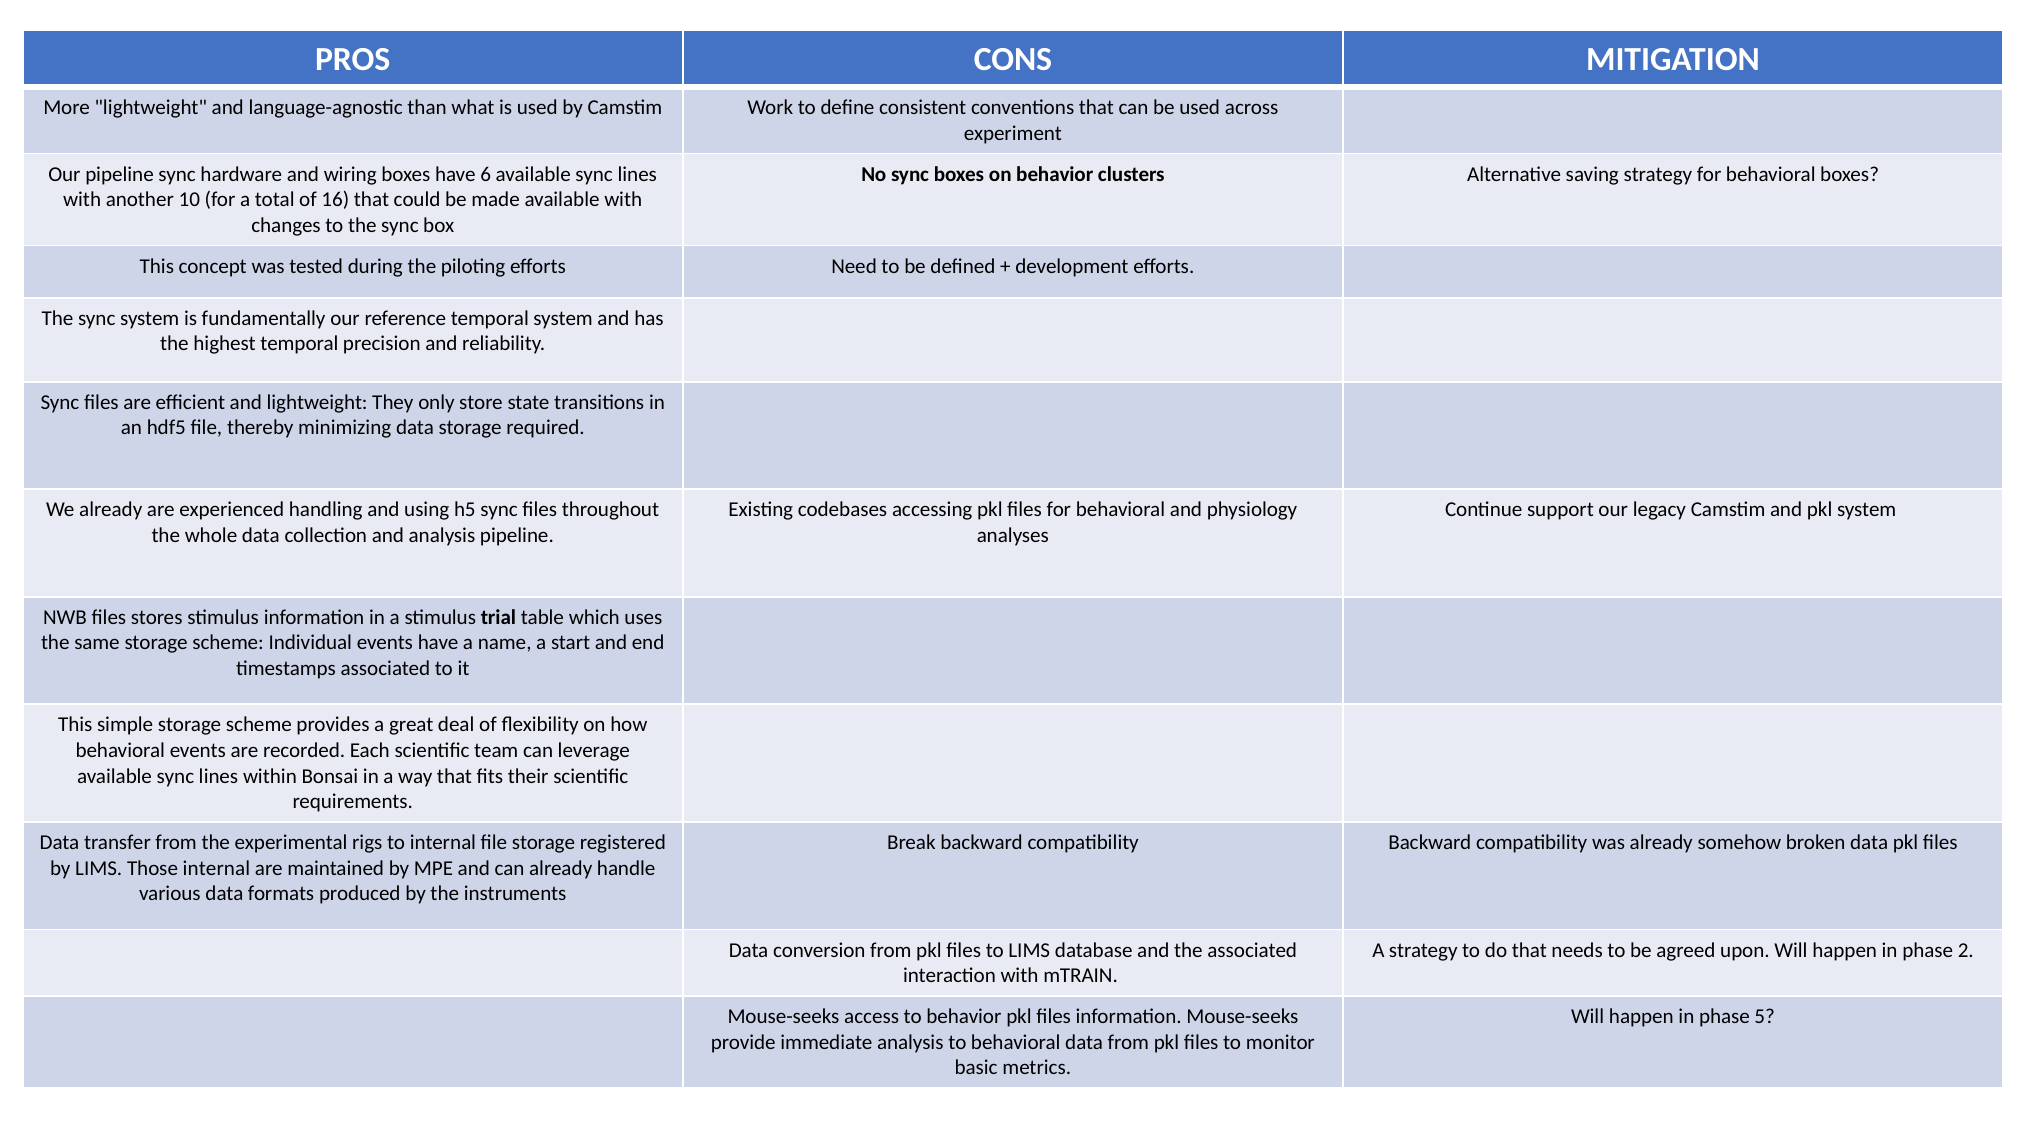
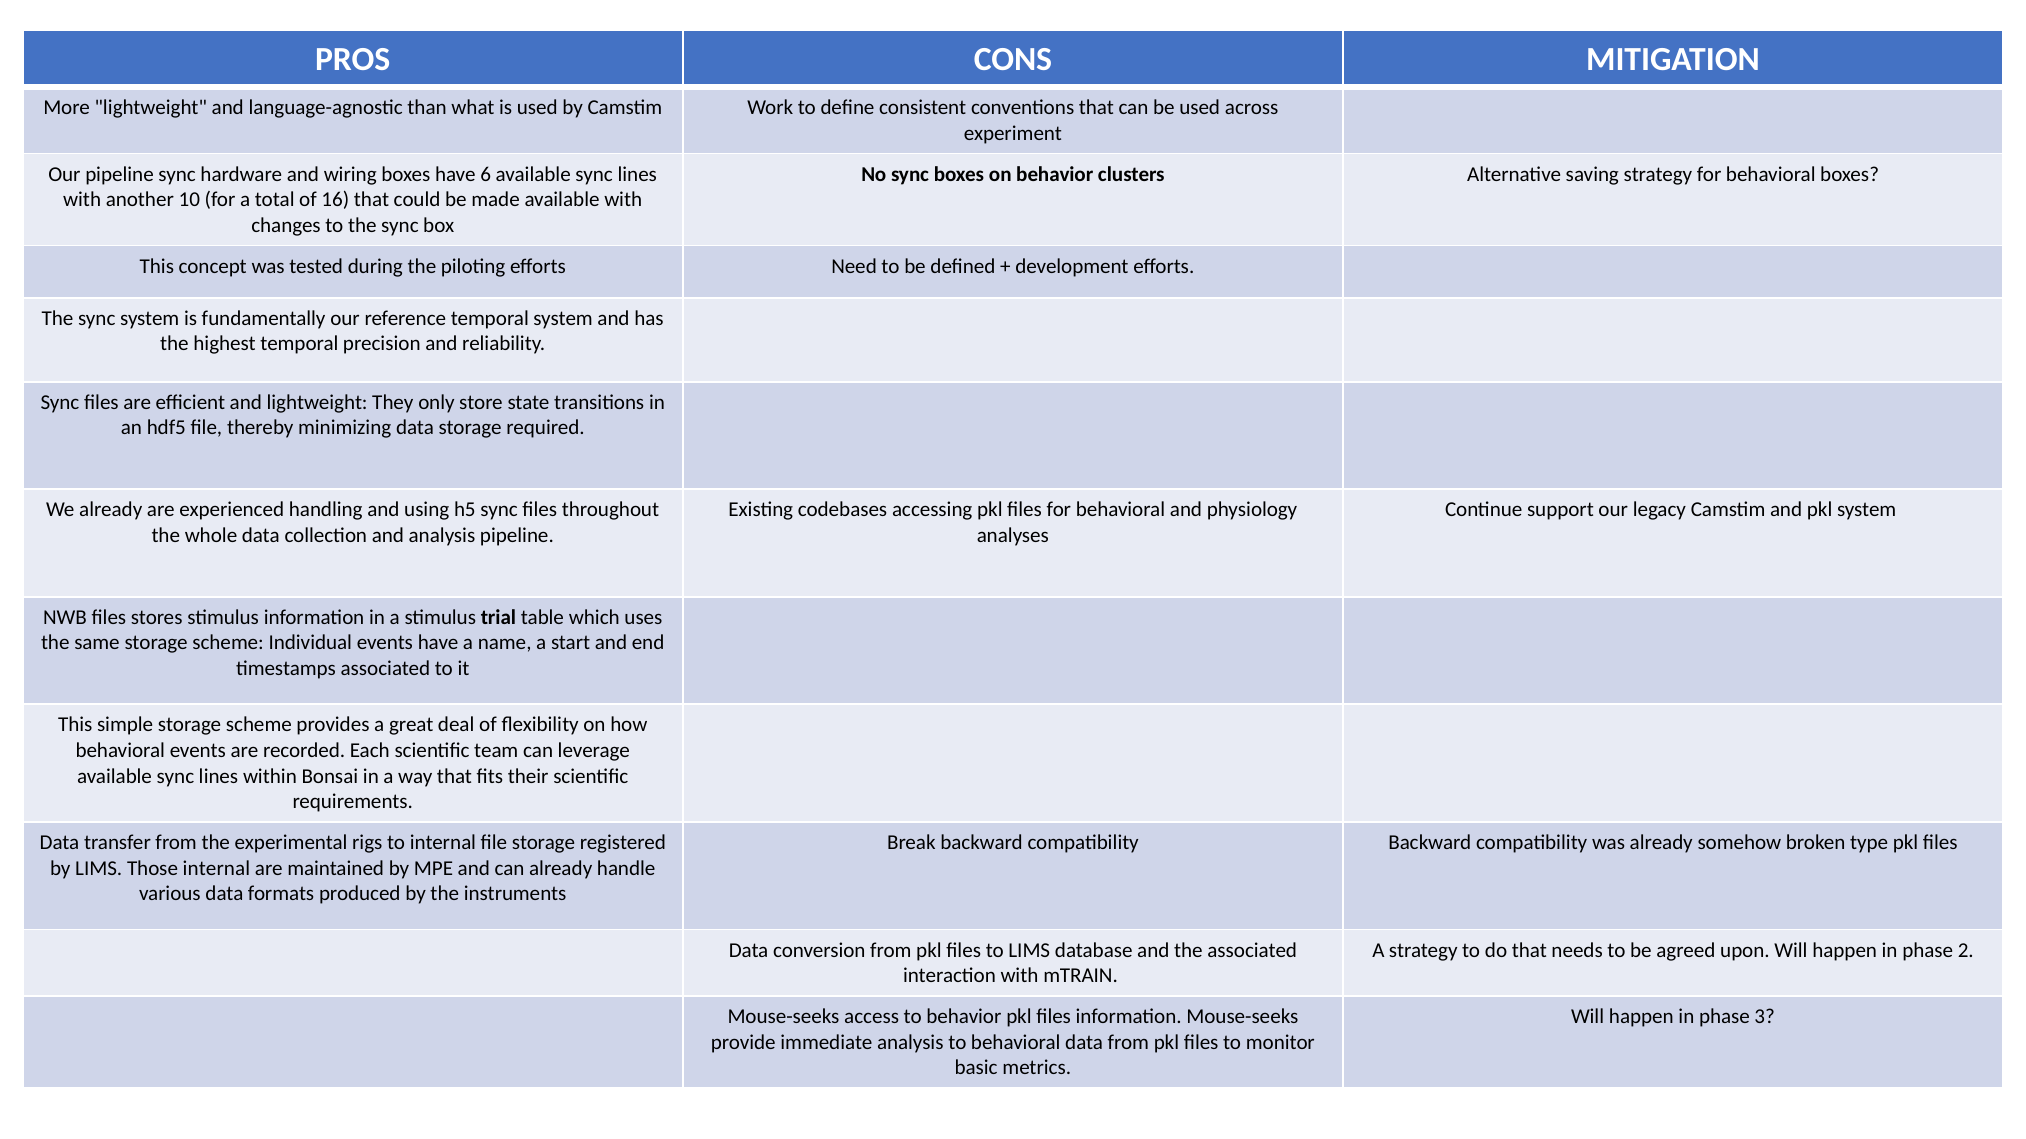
broken data: data -> type (1869, 843)
5: 5 -> 3 (1765, 1017)
